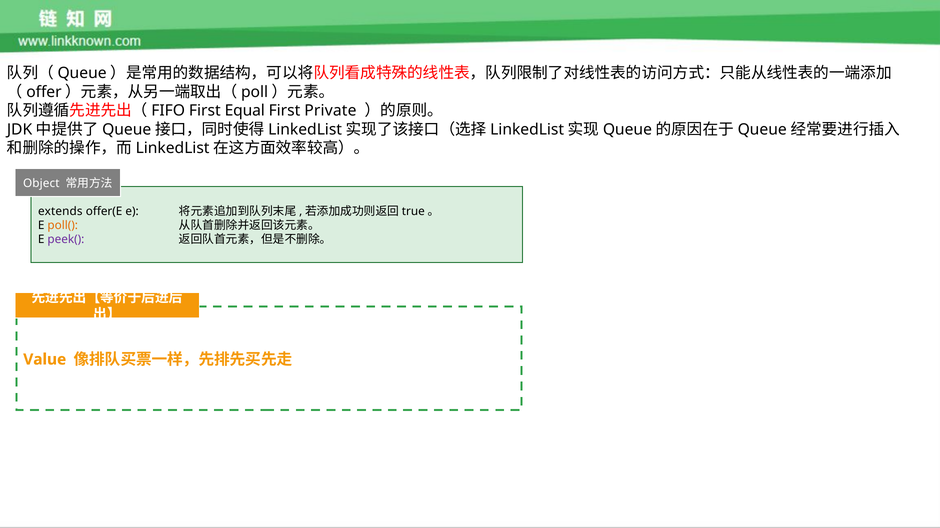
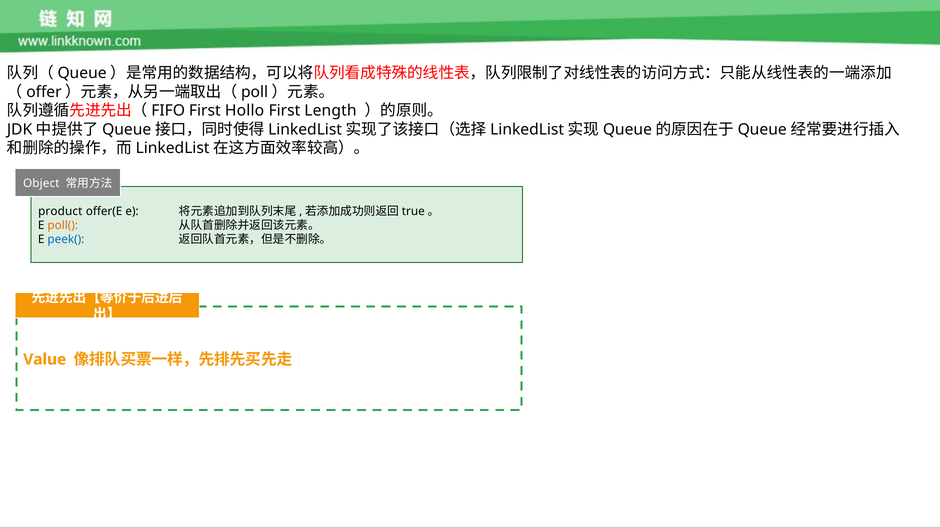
Equal: Equal -> Hollo (245, 111)
Private: Private -> Length (330, 111)
extends: extends -> product (60, 211)
peek( colour: purple -> blue (66, 240)
